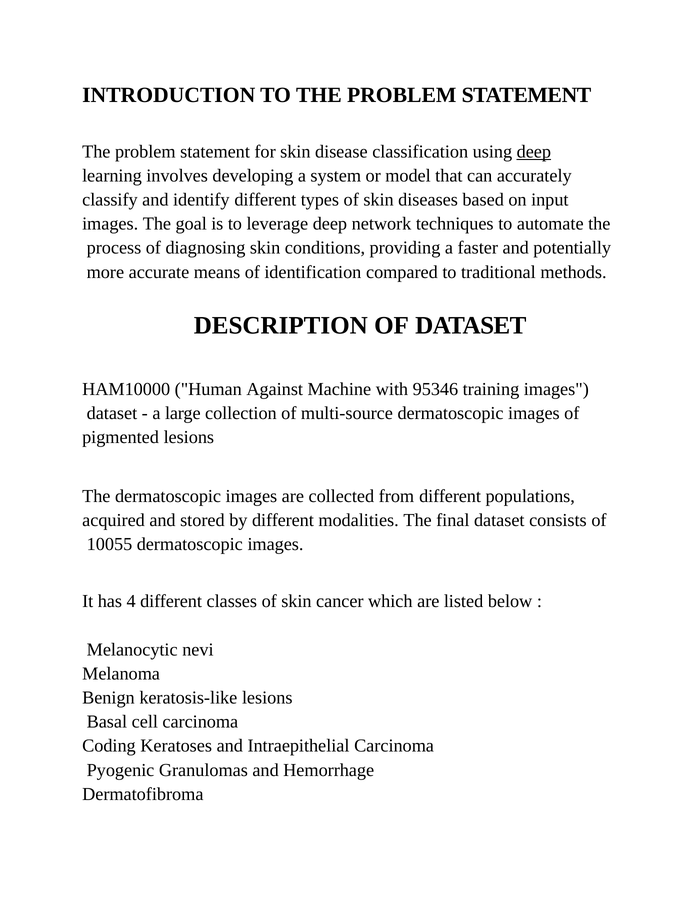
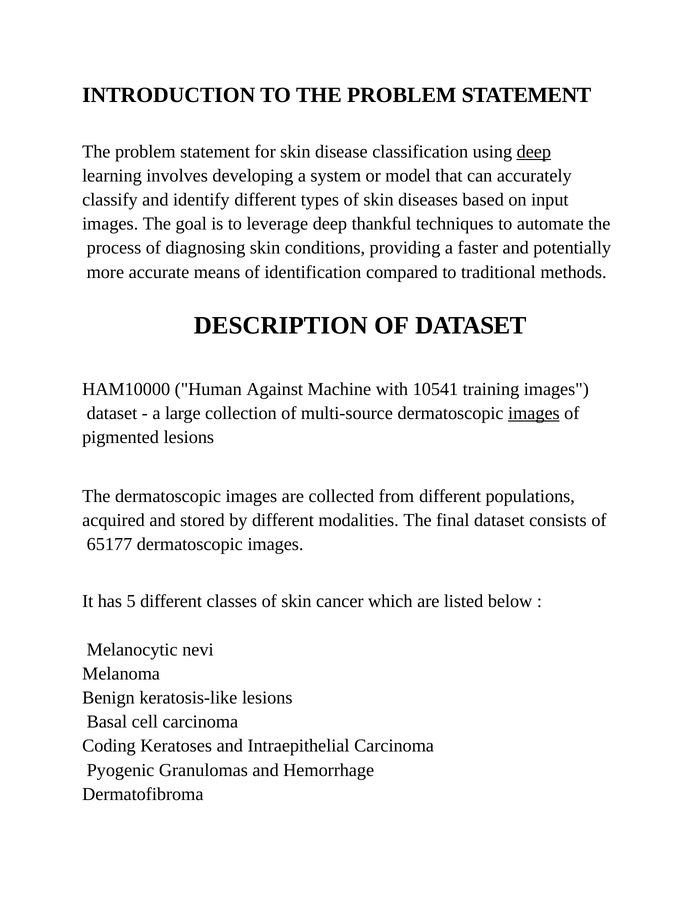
network: network -> thankful (382, 224)
95346: 95346 -> 10541 (435, 389)
images underline: none -> present (534, 414)
10055: 10055 -> 65177 (110, 545)
4: 4 -> 5 (131, 602)
